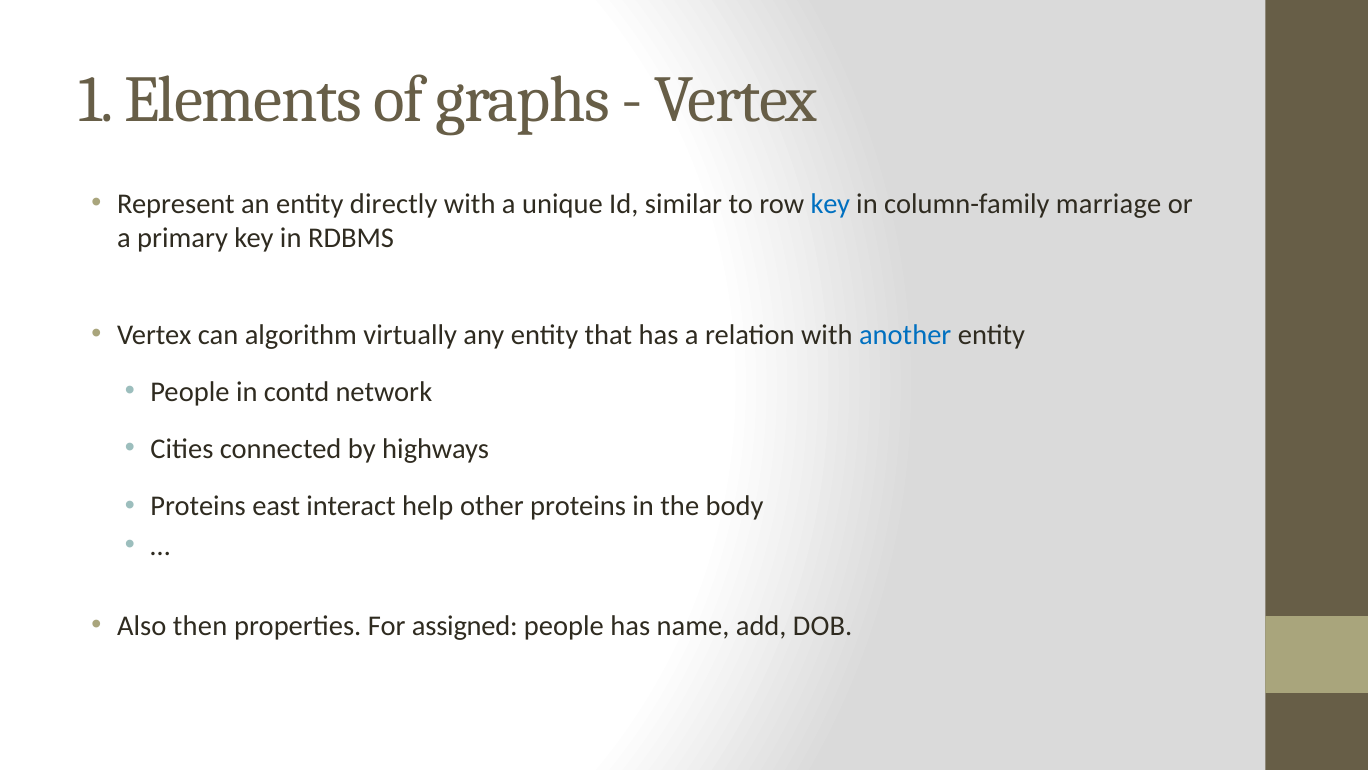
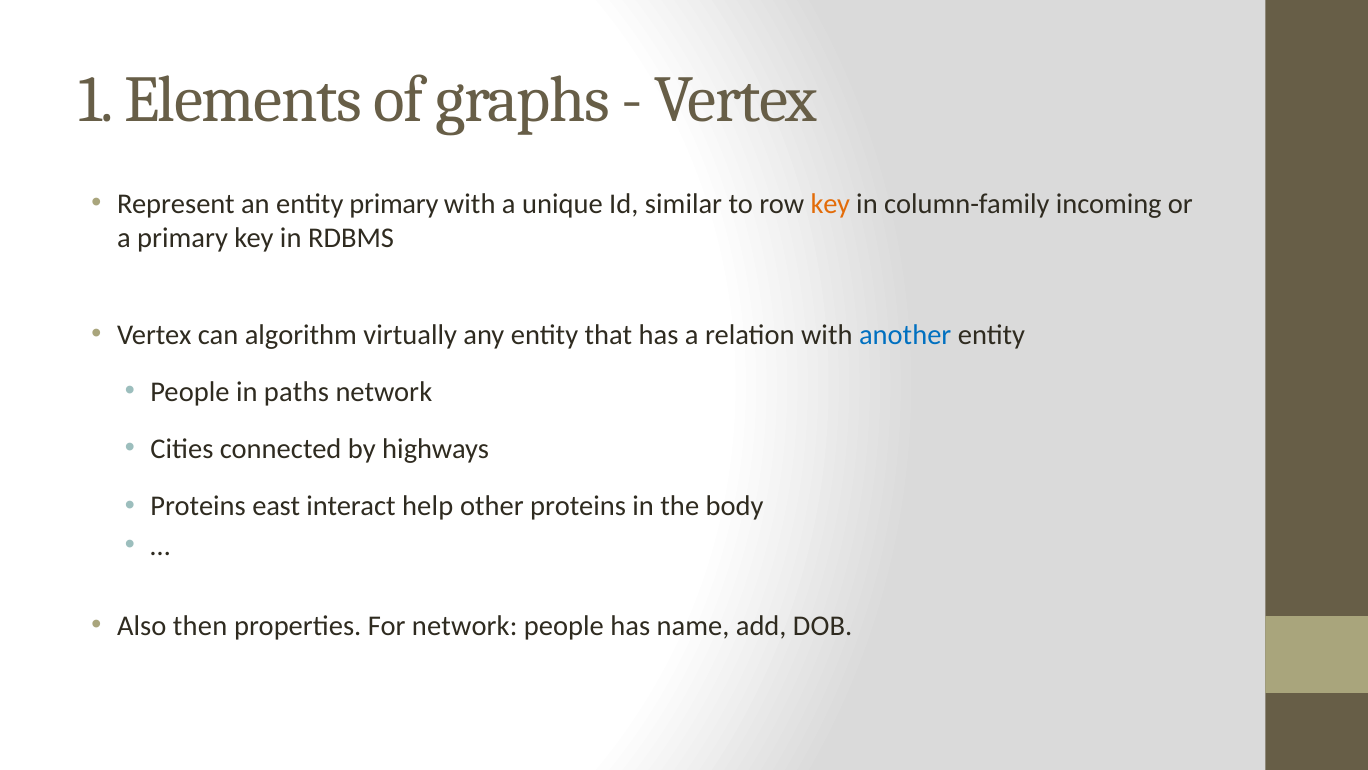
entity directly: directly -> primary (394, 204)
key colour: blue -> orange (830, 204)
marriage: marriage -> incoming (1109, 204)
contd: contd -> paths (296, 392)
For assigned: assigned -> network (465, 626)
